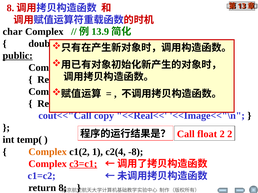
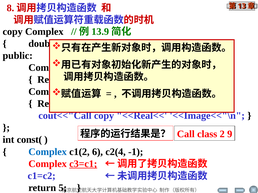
char: char -> copy (13, 32)
public underline: present -> none (18, 56)
float: float -> class (207, 134)
2 2: 2 -> 9 (230, 134)
temp(: temp( -> const( (29, 140)
Complex colour: orange -> blue (48, 152)
1: 1 -> 6 (97, 152)
-8: -8 -> -1 (136, 152)
return 8: 8 -> 5 (63, 188)
